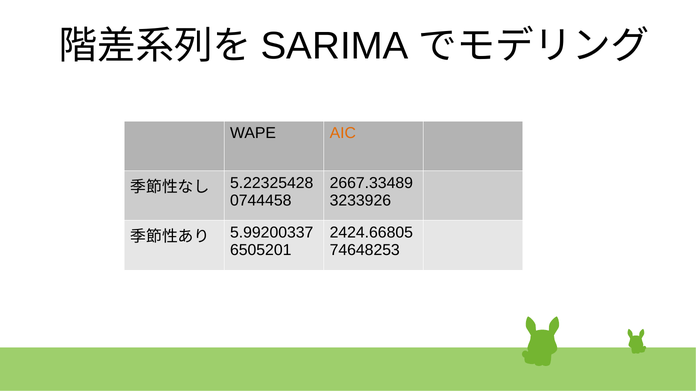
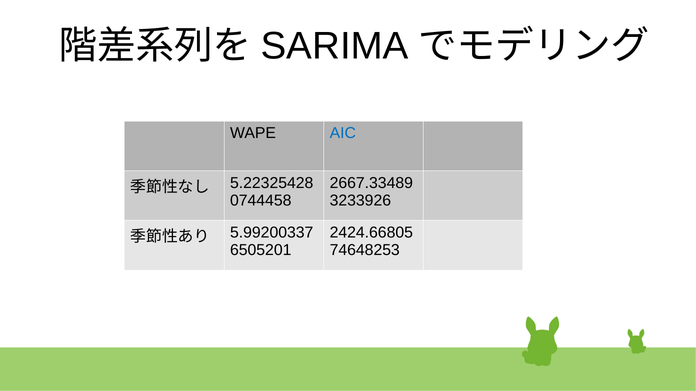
AIC colour: orange -> blue (343, 133)
